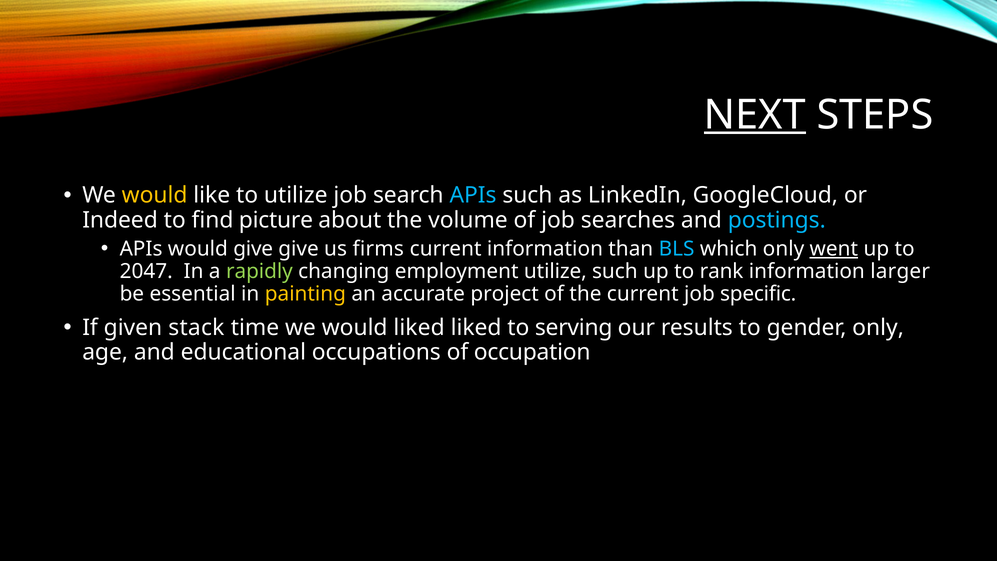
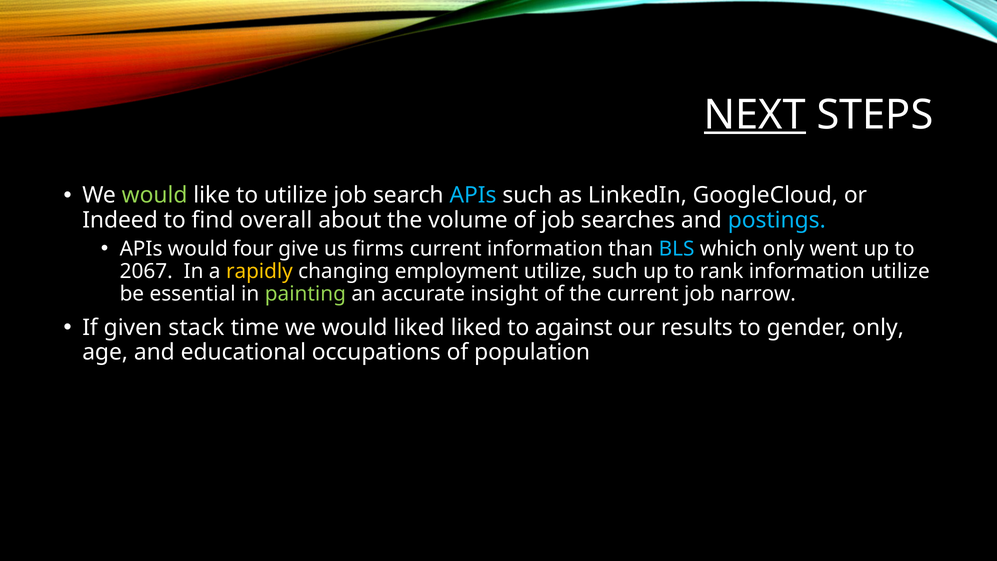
would colour: yellow -> light green (155, 195)
picture: picture -> overall (276, 220)
would give: give -> four (253, 249)
went underline: present -> none (834, 249)
2047: 2047 -> 2067 (146, 271)
rapidly colour: light green -> yellow (259, 271)
information larger: larger -> utilize (900, 271)
painting colour: yellow -> light green (305, 294)
project: project -> insight (504, 294)
specific: specific -> narrow (758, 294)
serving: serving -> against (574, 328)
occupation: occupation -> population (532, 352)
